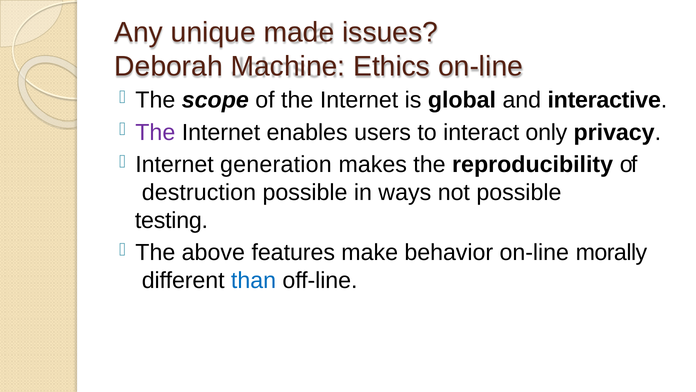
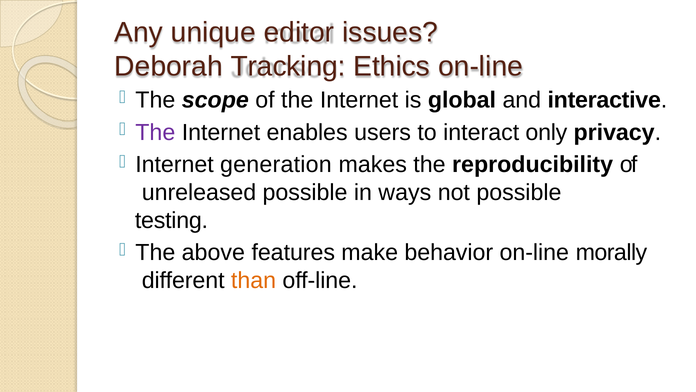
made: made -> editor (299, 33)
Machine: Machine -> Tracking (288, 66)
destruction: destruction -> unreleased (199, 192)
than colour: blue -> orange (254, 280)
